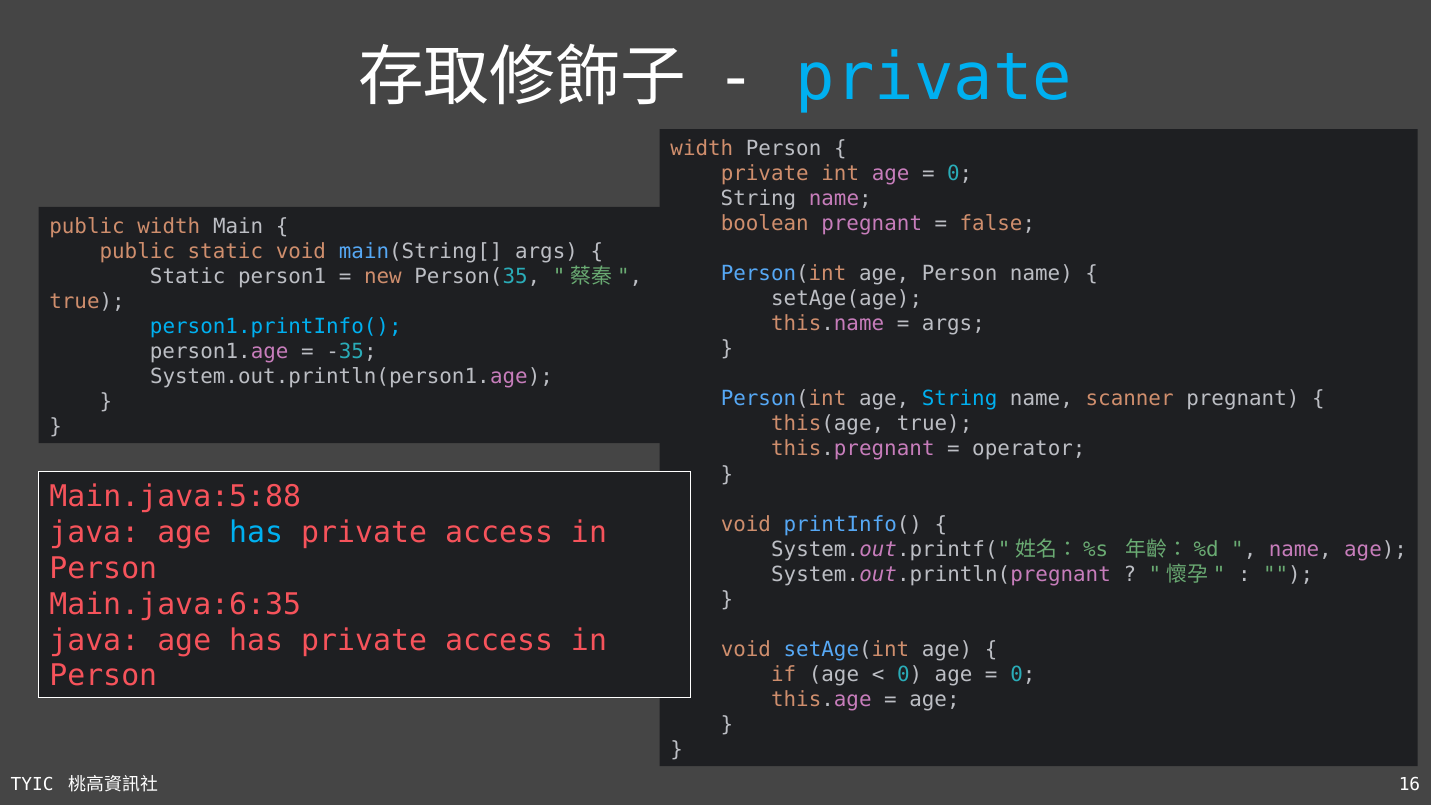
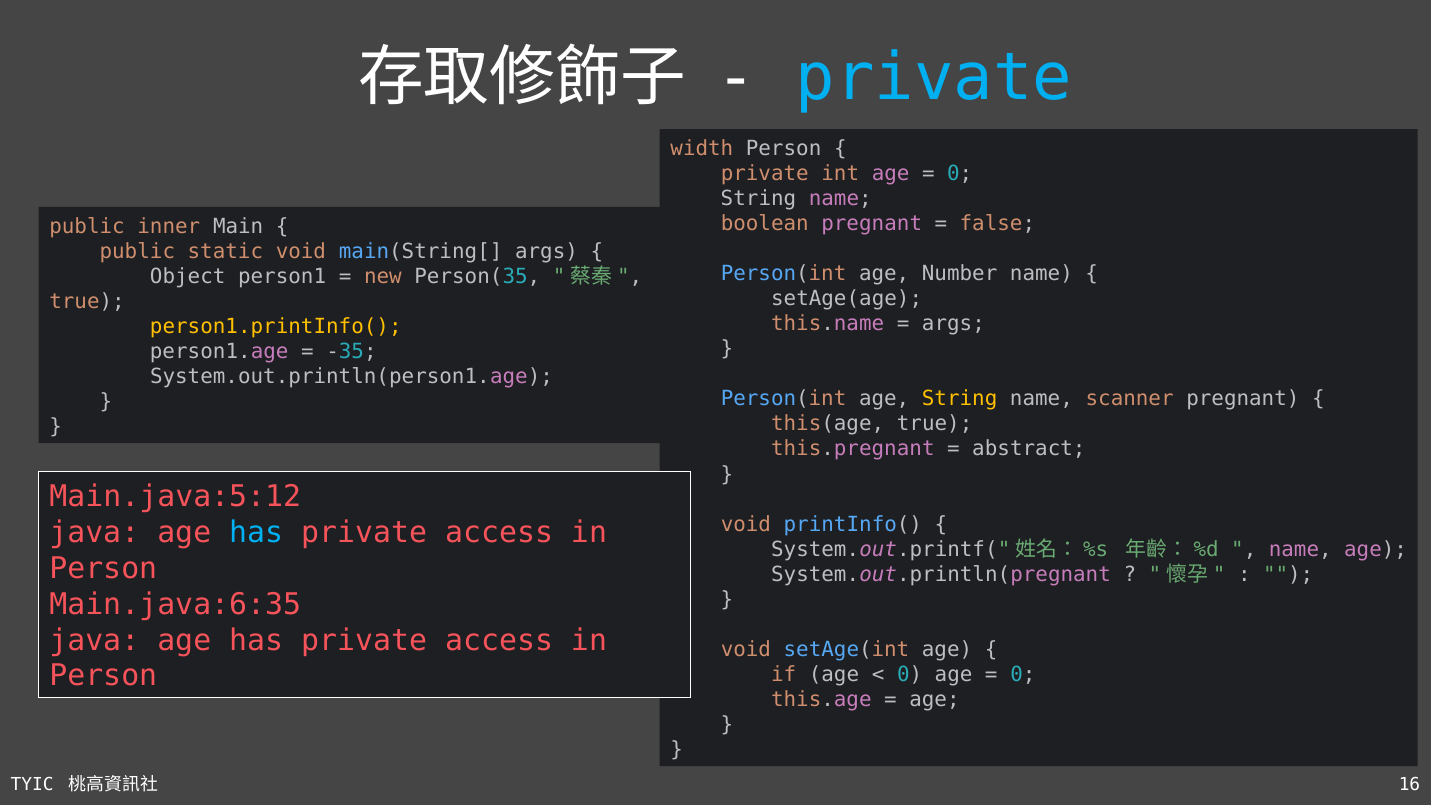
public width: width -> inner (169, 226)
age Person: Person -> Number (960, 274)
Static: Static -> Object (188, 276)
person1.printInfo( colour: light blue -> yellow (276, 326)
String colour: light blue -> yellow (960, 399)
operator: operator -> abstract (1029, 449)
Main.java:5:88: Main.java:5:88 -> Main.java:5:12 (175, 497)
